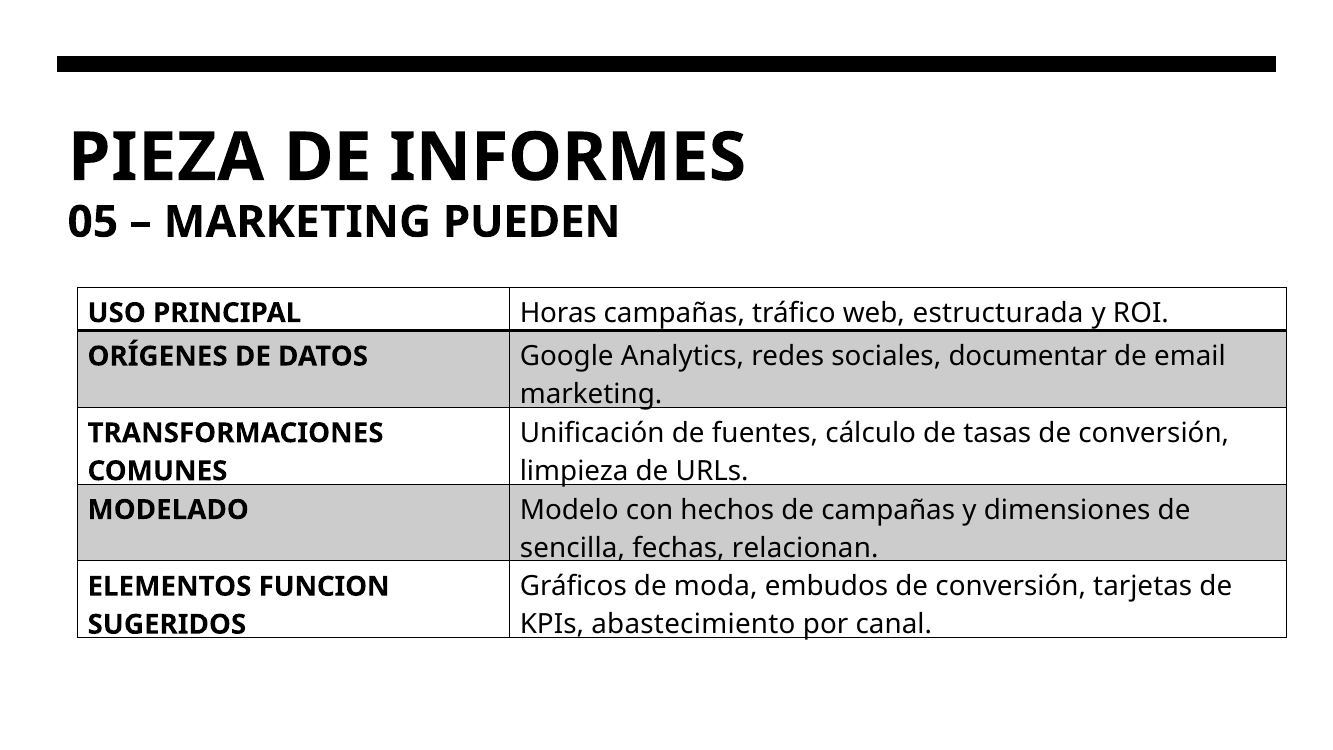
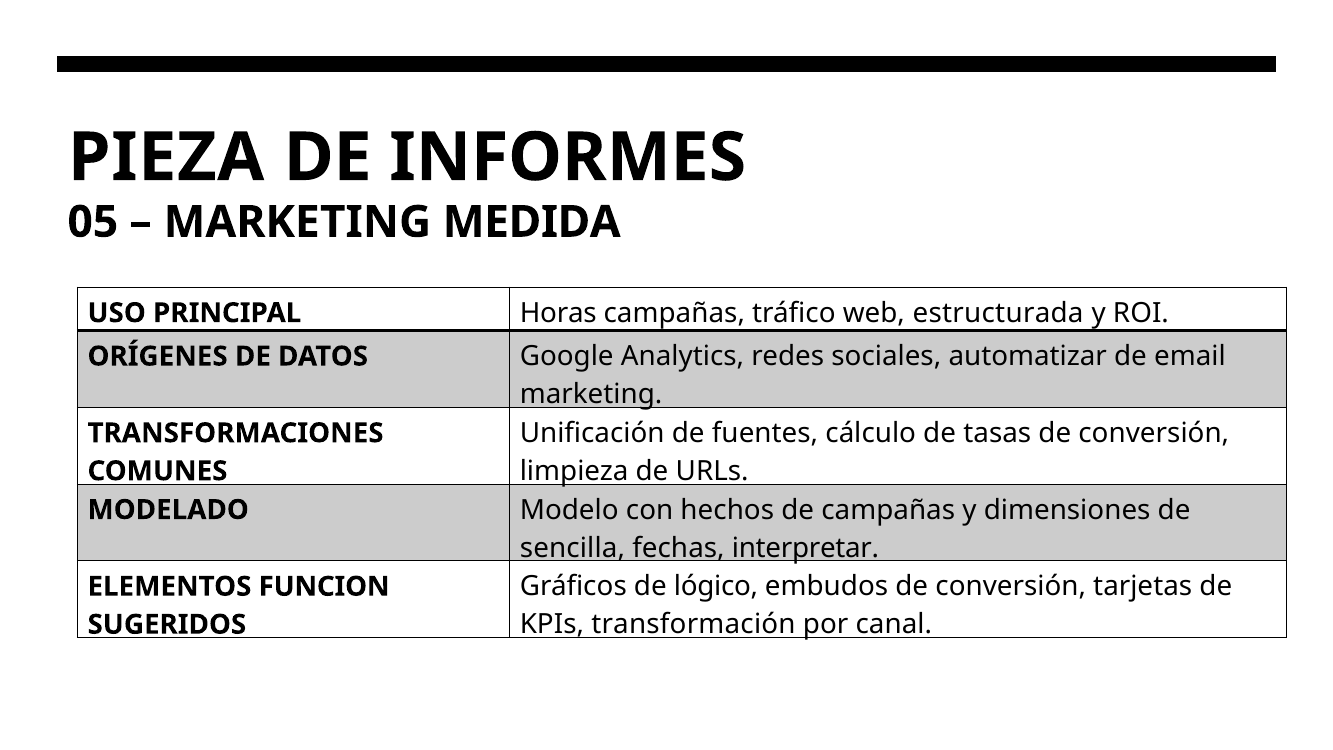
PUEDEN: PUEDEN -> MEDIDA (532, 222)
documentar: documentar -> automatizar (1028, 356)
relacionan: relacionan -> interpretar (805, 548)
moda: moda -> lógico (716, 586)
abastecimiento: abastecimiento -> transformación (693, 624)
